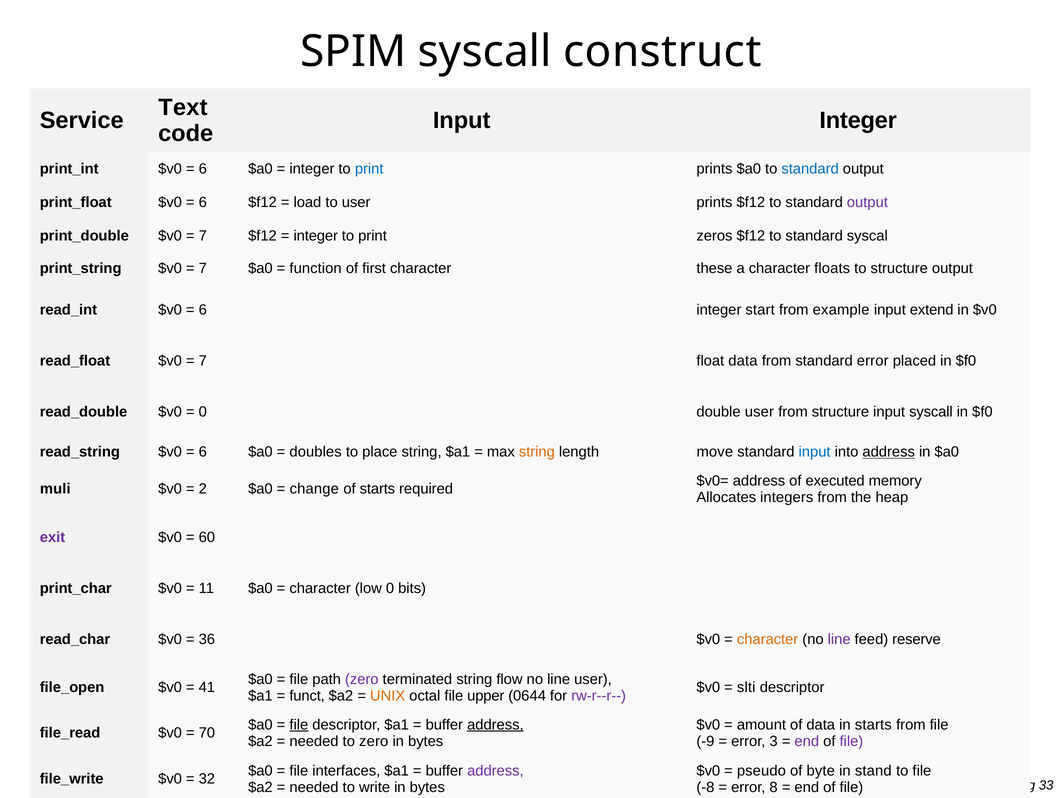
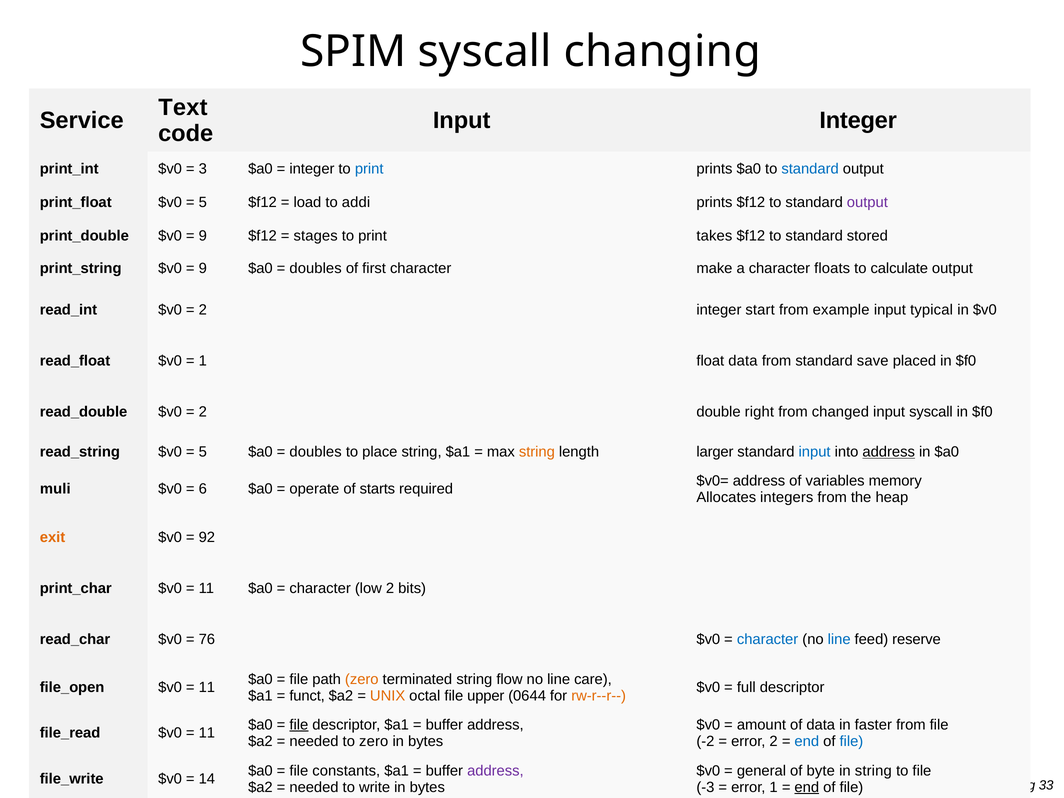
construct: construct -> changing (662, 52)
6: 6 -> 3 (203, 169)
6: 6 -> 5 (203, 202)
to user: user -> addi (356, 202)
7: 7 -> 9 (203, 236)
integer: integer -> stages (316, 236)
zeros: zeros -> takes (714, 236)
syscal: syscal -> stored (867, 236)
7: 7 -> 9 (203, 268)
function: function -> doubles (316, 268)
these: these -> make (714, 268)
to structure: structure -> calculate (899, 268)
6: 6 -> 2 (203, 310)
extend: extend -> typical (932, 310)
7: 7 -> 1 (203, 361)
standard error: error -> save (873, 361)
0: 0 -> 2 (203, 412)
double user: user -> right (759, 412)
from structure: structure -> changed (840, 412)
6: 6 -> 5 (203, 452)
move: move -> larger (715, 452)
executed: executed -> variables (835, 481)
2: 2 -> 6 (203, 489)
change: change -> operate (314, 489)
exit colour: purple -> orange (53, 537)
60: 60 -> 92 (207, 537)
low 0: 0 -> 2 (390, 588)
36: 36 -> 76 (207, 639)
character colour: orange -> blue (768, 639)
line colour: purple -> blue (839, 639)
zero colour: purple -> orange (362, 679)
line user: user -> care (593, 679)
41: 41 -> 11 (207, 688)
slti: slti -> full (746, 688)
rw-r--r-- colour: purple -> orange (599, 696)
address underline: present -> none (495, 725)
in starts: starts -> faster (873, 725)
70: 70 -> 11 (207, 733)
-9: -9 -> -2 (705, 741)
error 3: 3 -> 2 (774, 741)
end colour: purple -> blue (807, 741)
file colour: purple -> blue (851, 741)
interfaces: interfaces -> constants (346, 771)
pseudo: pseudo -> general (761, 771)
in stand: stand -> string (873, 771)
32: 32 -> 14 (207, 779)
-8: -8 -> -3 (705, 787)
error 8: 8 -> 1 (774, 787)
end underline: none -> present (807, 787)
